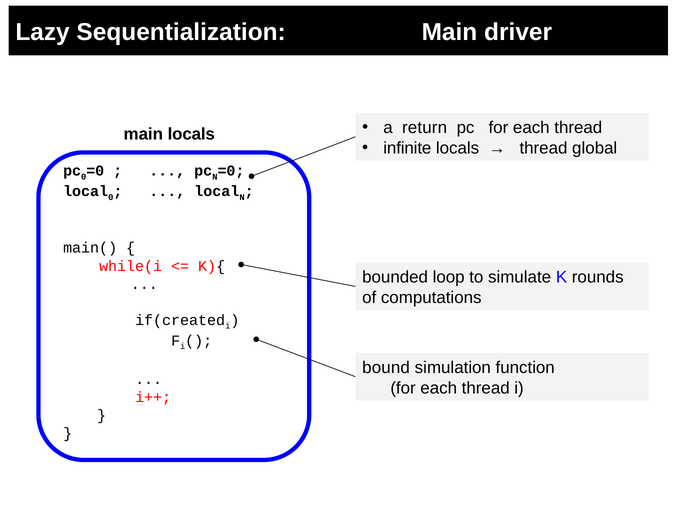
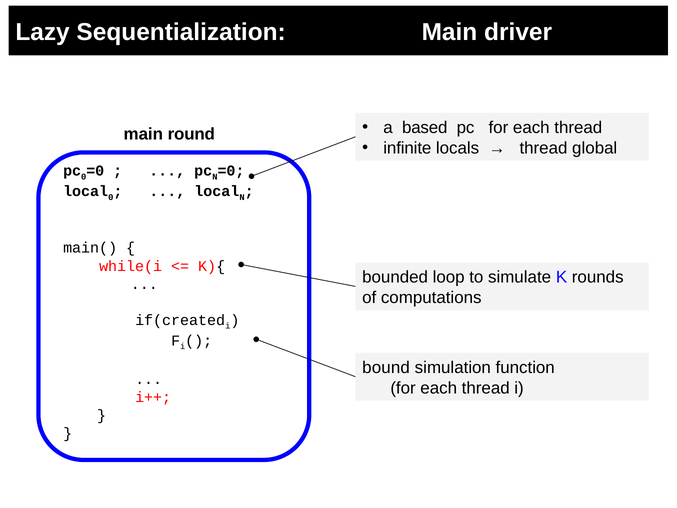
return: return -> based (425, 128)
main locals: locals -> round (191, 134)
